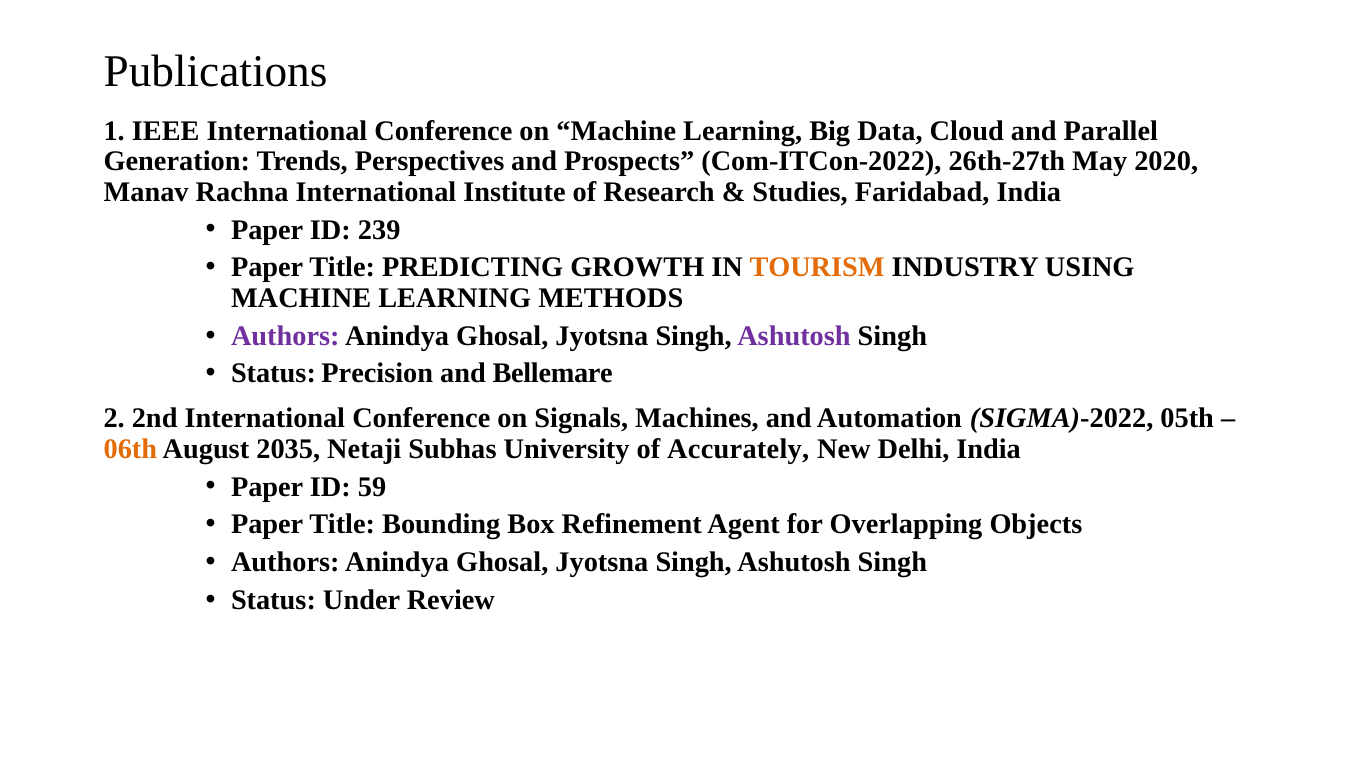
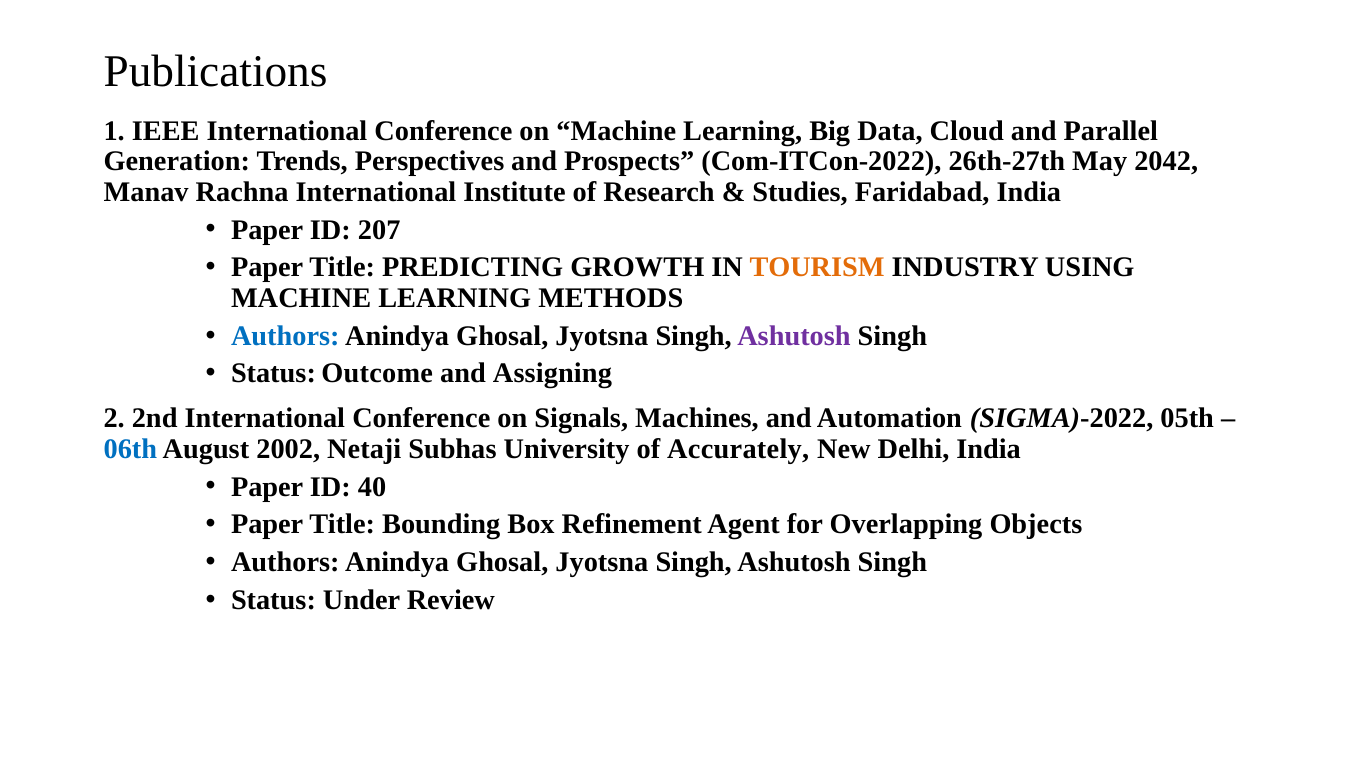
2020: 2020 -> 2042 (1166, 161)
239: 239 -> 207 (379, 230)
Authors colour: purple -> blue (285, 336)
Precision: Precision -> Outcome (377, 373)
Bellemare: Bellemare -> Assigning (552, 373)
06th colour: orange -> blue (130, 449)
2035: 2035 -> 2002 (288, 449)
59: 59 -> 40 (372, 486)
